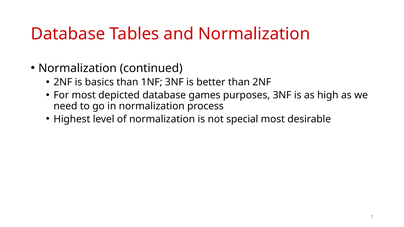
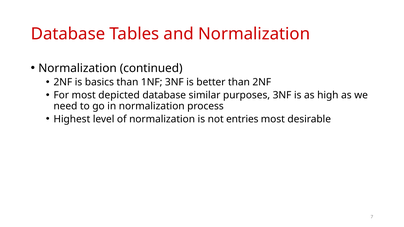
games: games -> similar (205, 95)
special: special -> entries (242, 119)
